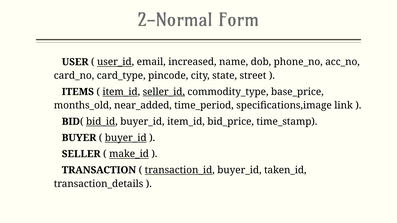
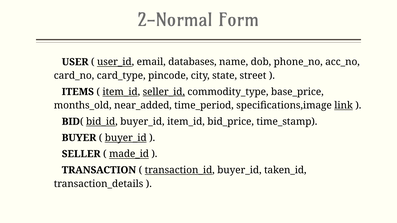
increased: increased -> databases (192, 62)
link underline: none -> present (344, 106)
make_id: make_id -> made_id (129, 154)
